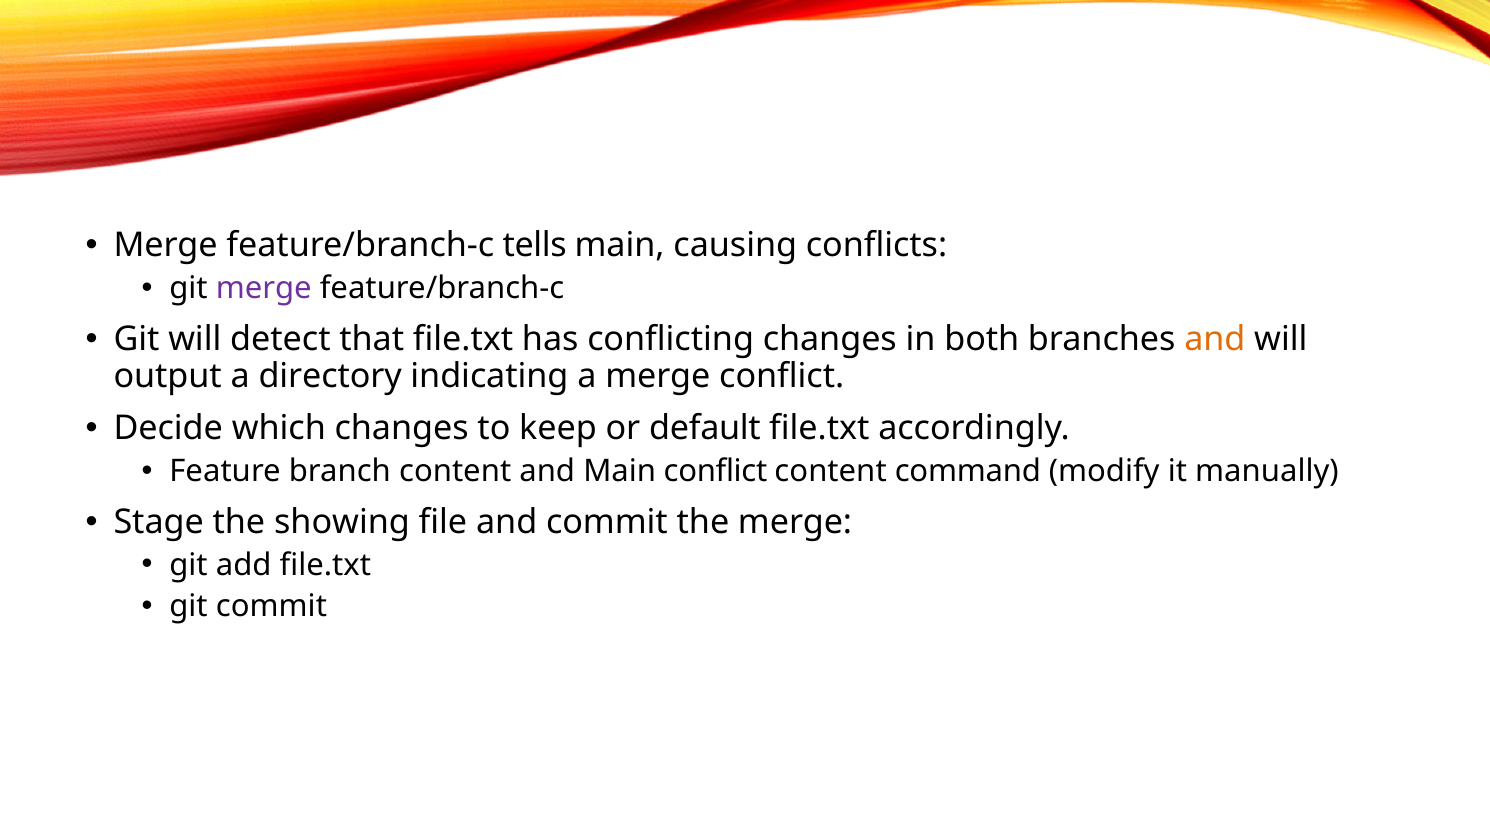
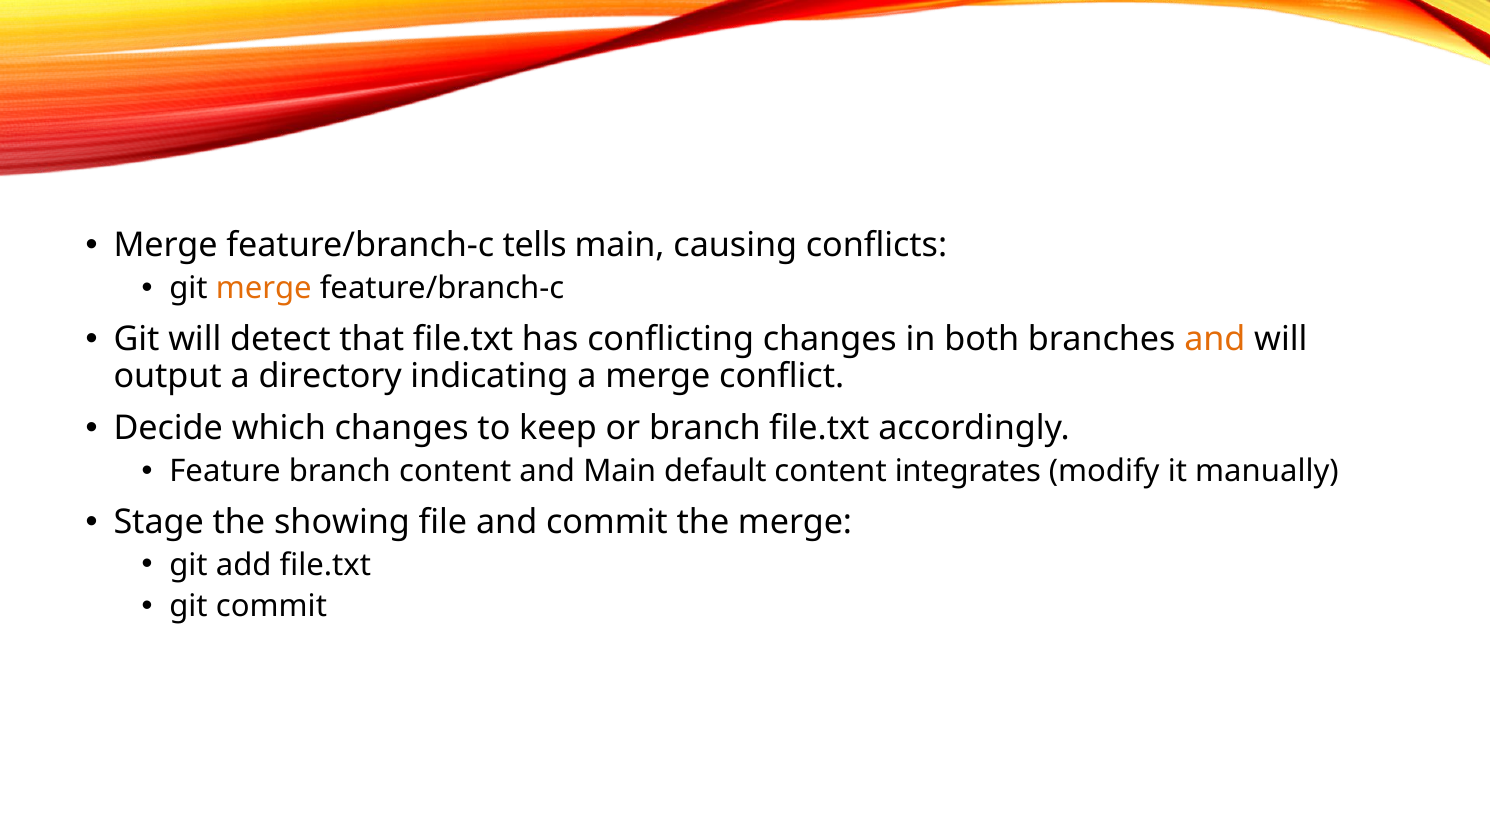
merge colour: purple -> orange (264, 289)
or default: default -> branch (705, 428)
Main conflict: conflict -> default (715, 471)
command: command -> integrates (968, 471)
